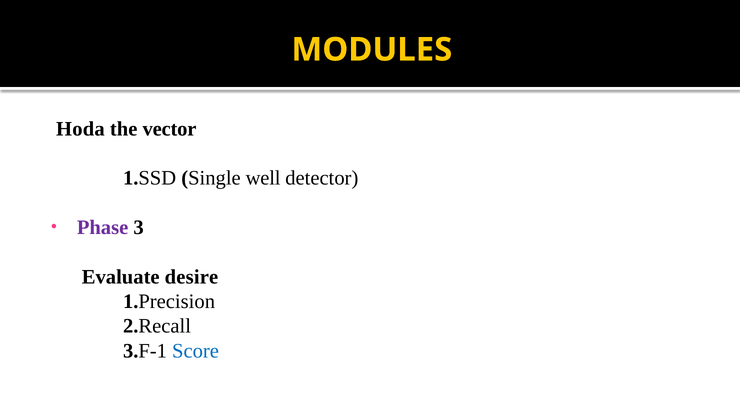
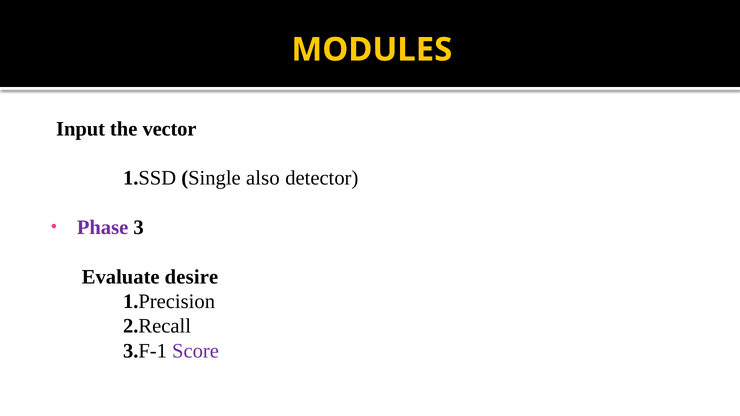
Hoda: Hoda -> Input (81, 129)
well: well -> also (263, 178)
Score colour: blue -> purple (196, 351)
